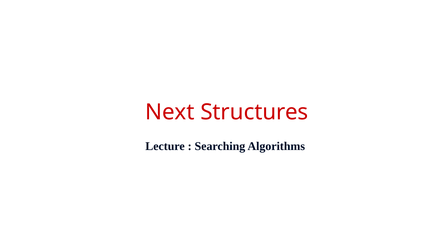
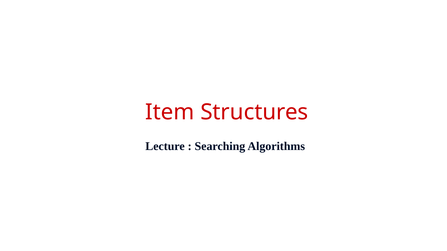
Next: Next -> Item (170, 112)
